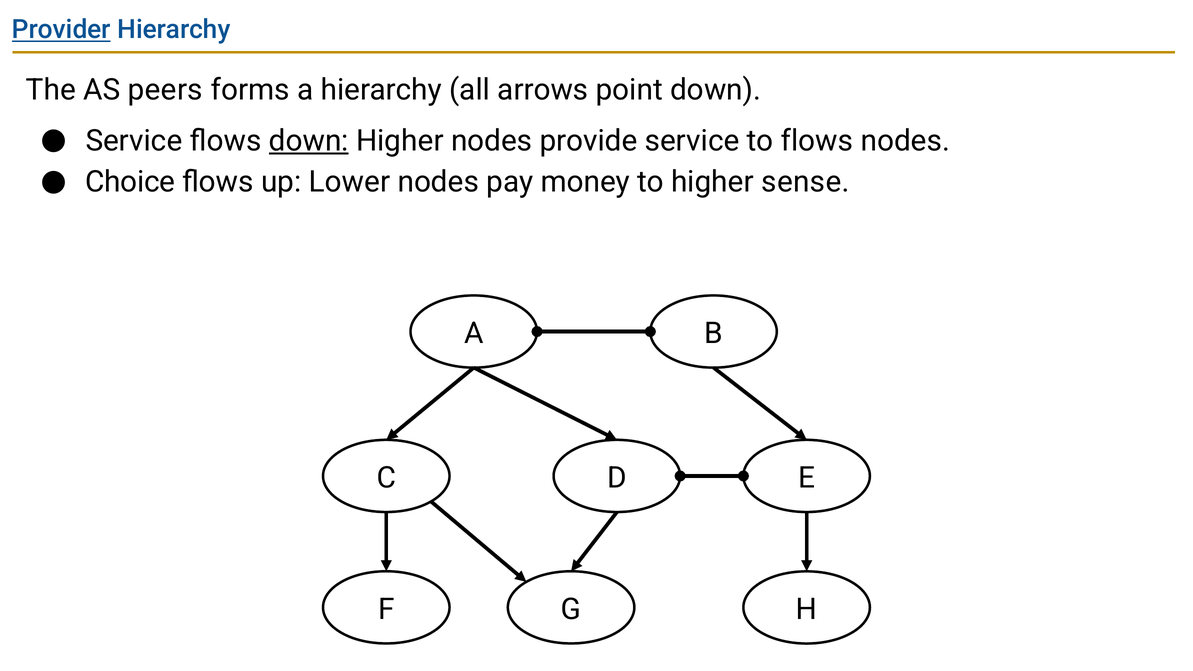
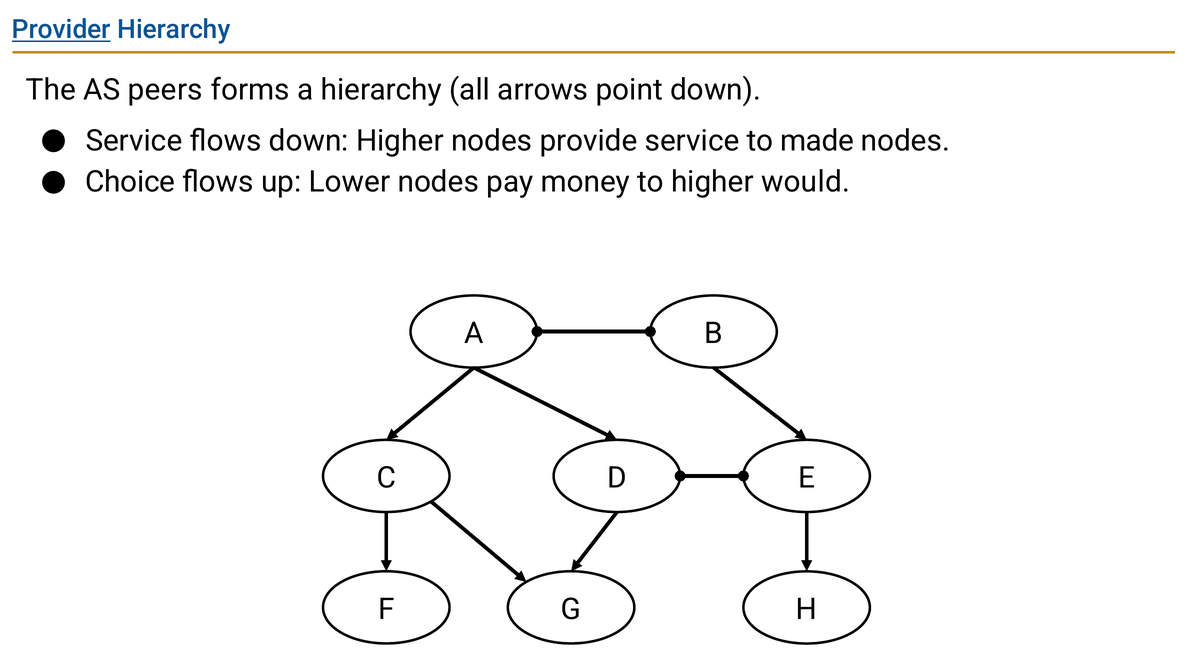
down underline: present -> none (309, 141)
to flows: flows -> made (817, 141)
sense: sense -> would (806, 182)
